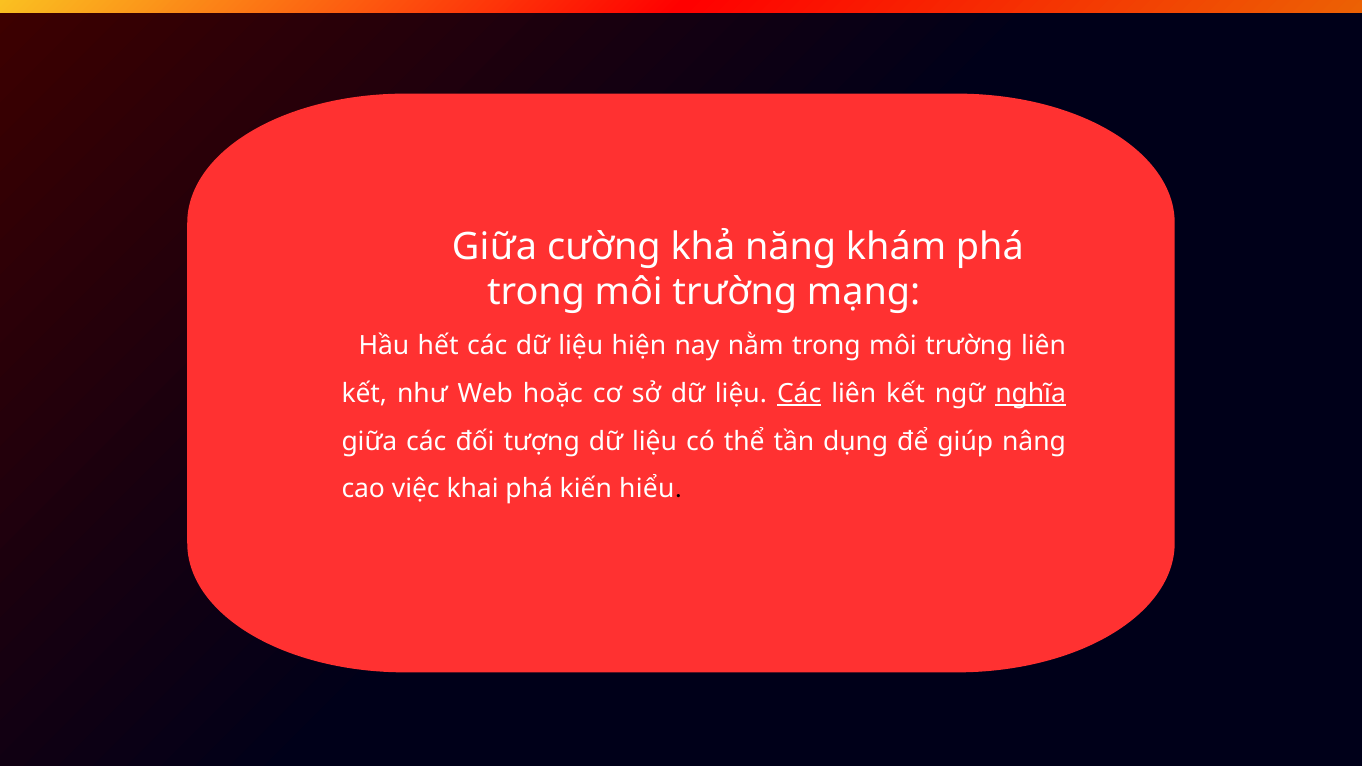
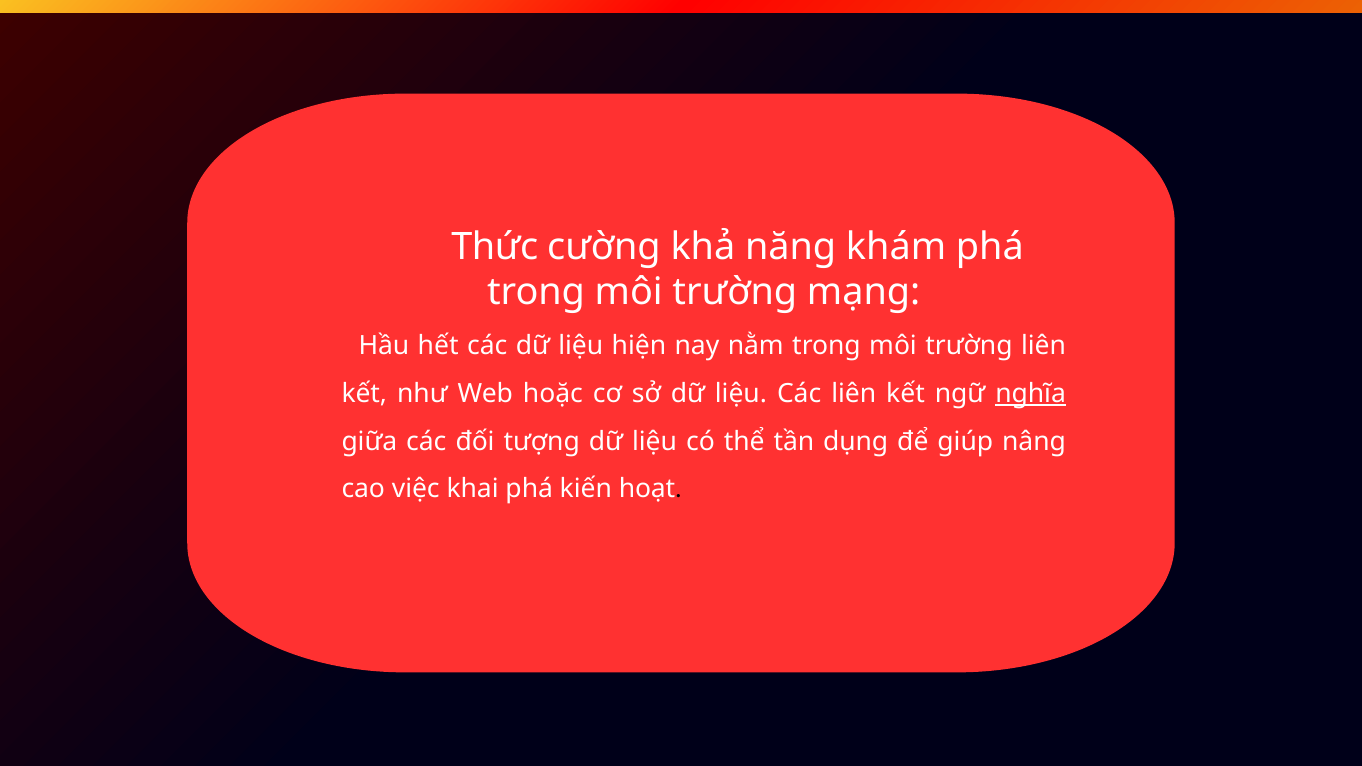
Giữa: Giữa -> Thức (495, 247)
Các underline: present -> none (799, 394)
hiểu: hiểu -> hoạt (647, 489)
